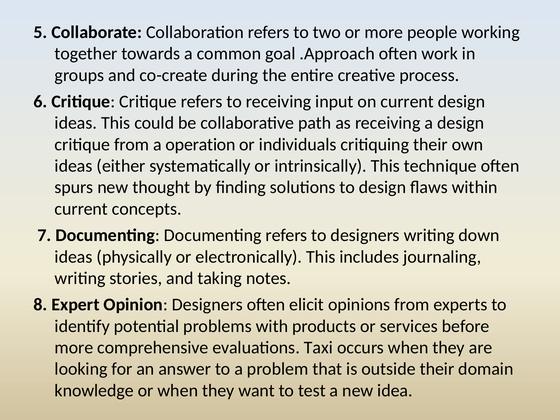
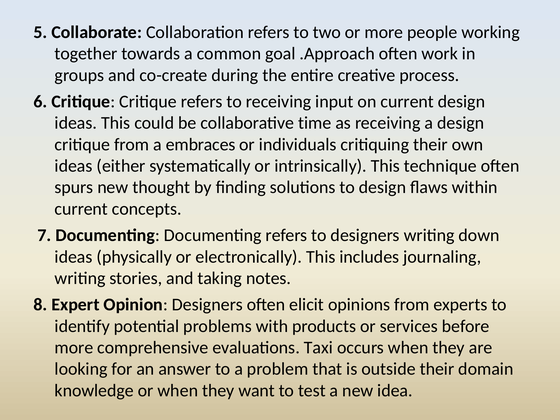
path: path -> time (315, 123)
operation: operation -> embraces (201, 145)
